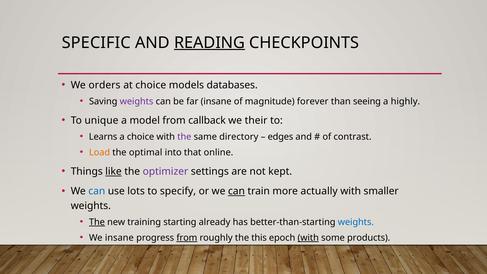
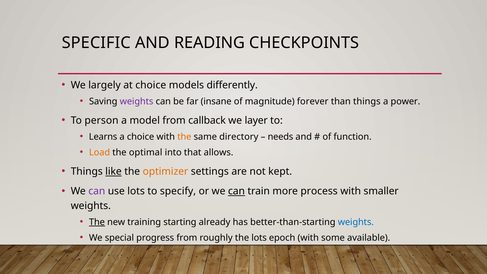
READING underline: present -> none (210, 43)
orders: orders -> largely (105, 85)
databases: databases -> differently (232, 85)
than seeing: seeing -> things (367, 101)
highly: highly -> power (405, 101)
unique: unique -> person (101, 120)
their: their -> layer (256, 120)
the colour: purple -> orange (184, 137)
edges: edges -> needs (280, 137)
contrast: contrast -> function (353, 137)
online: online -> allows (219, 152)
optimizer colour: purple -> orange (165, 171)
can colour: blue -> purple (97, 191)
actually: actually -> process (319, 191)
We insane: insane -> special (119, 238)
from underline: present -> none (187, 238)
the this: this -> lots (259, 238)
with underline: present -> none (308, 238)
products: products -> available (369, 238)
